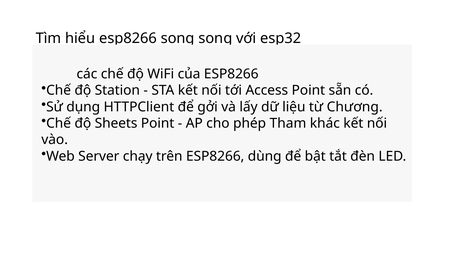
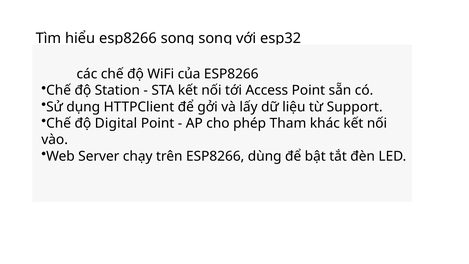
Chương: Chương -> Support (355, 107)
Sheets: Sheets -> Digital (116, 123)
